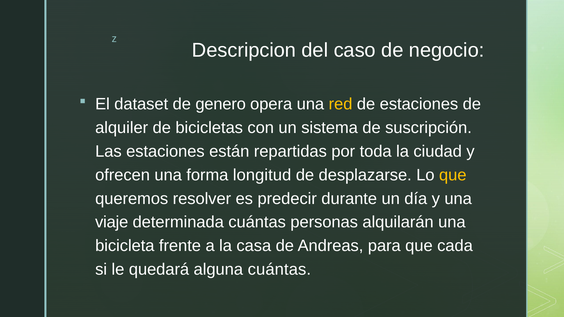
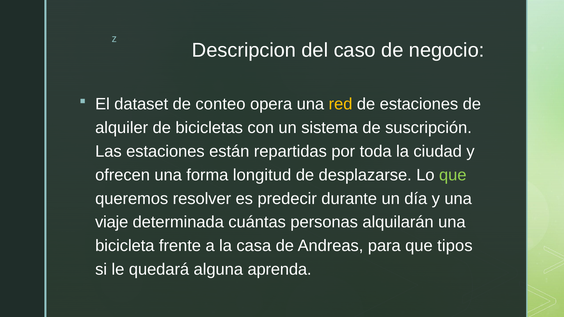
genero: genero -> conteo (220, 104)
que colour: yellow -> light green (453, 175)
cada: cada -> tipos (455, 246)
alguna cuántas: cuántas -> aprenda (280, 270)
